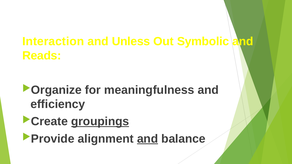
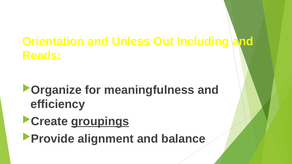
Interaction: Interaction -> Orientation (53, 41)
Symbolic: Symbolic -> Including (203, 41)
and underline: present -> none (148, 139)
